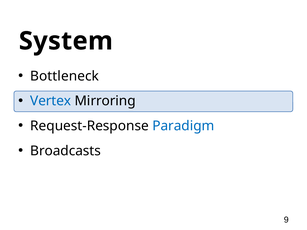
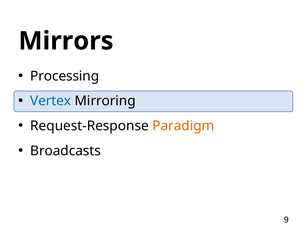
System: System -> Mirrors (66, 41)
Bottleneck: Bottleneck -> Processing (65, 76)
Paradigm colour: blue -> orange (183, 126)
